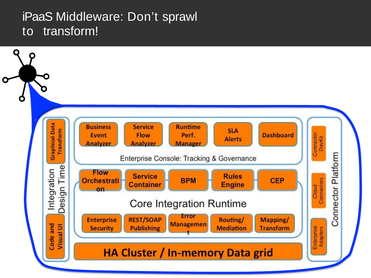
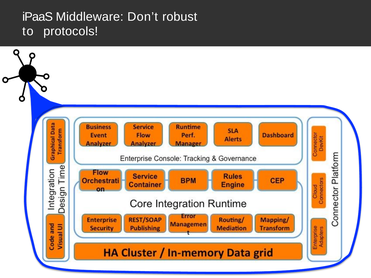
sprawl: sprawl -> robust (180, 17)
transform: transform -> protocols (71, 31)
